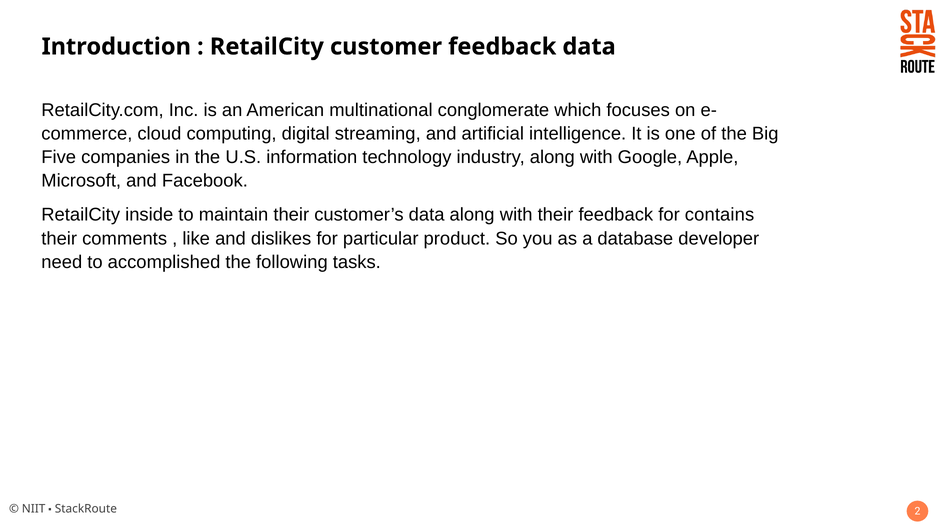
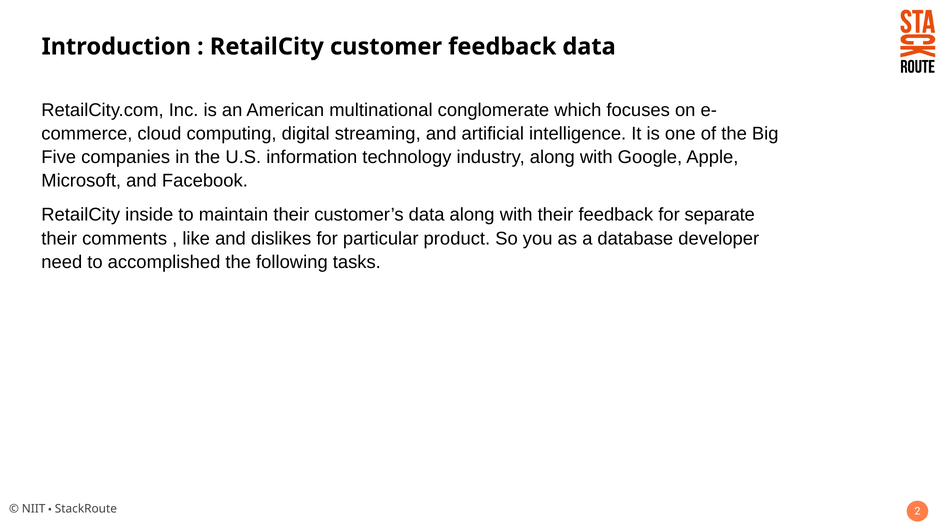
contains: contains -> separate (720, 215)
